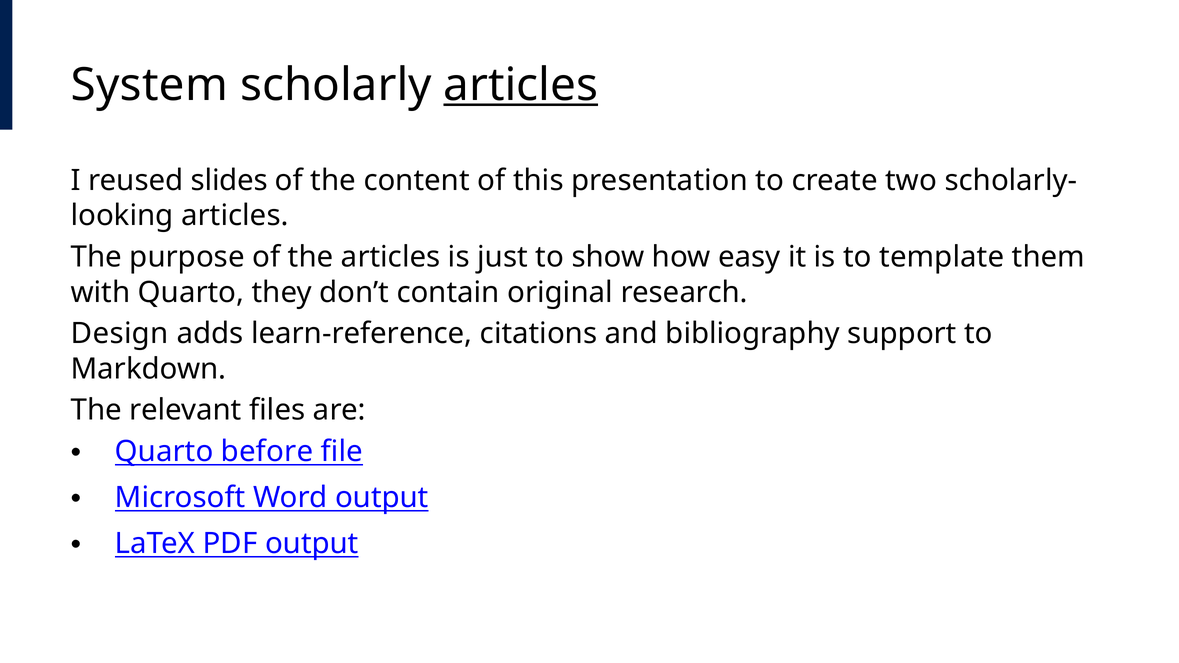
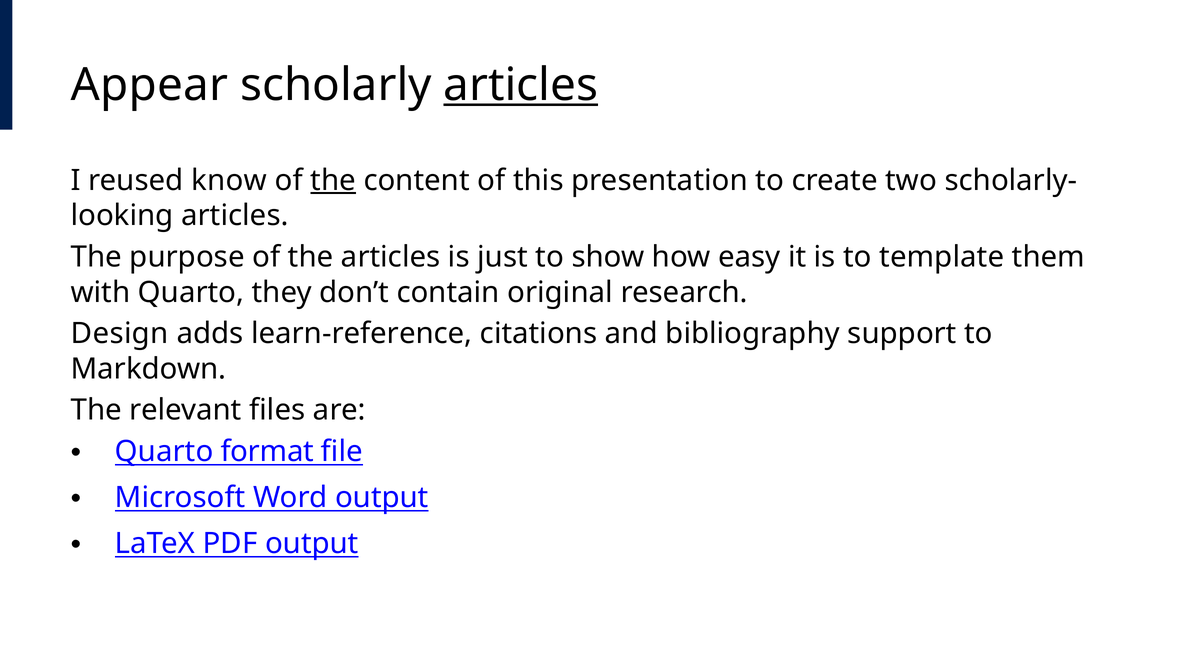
System: System -> Appear (149, 85)
slides: slides -> know (229, 180)
the underline: none -> present (333, 180)
before: before -> format (267, 452)
